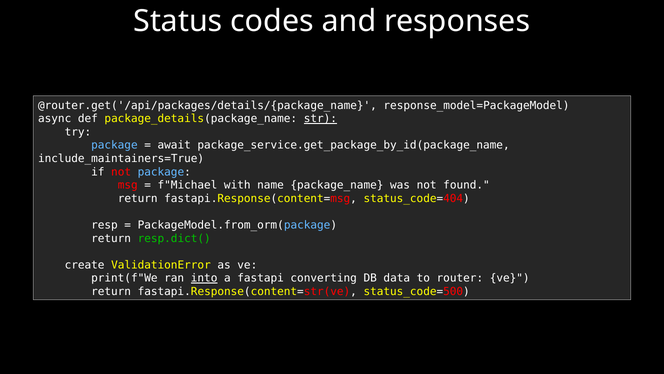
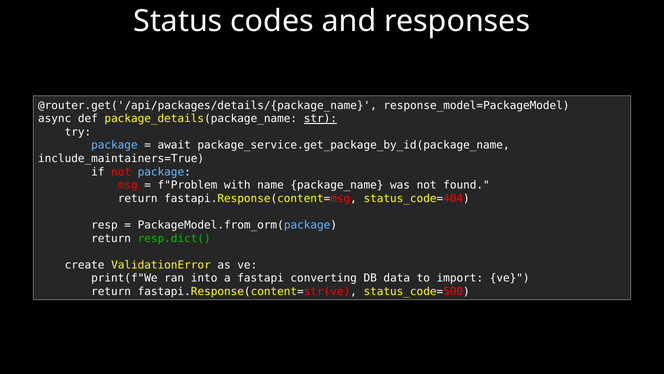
f"Michael: f"Michael -> f"Problem (187, 185)
into underline: present -> none (204, 278)
router: router -> import (460, 278)
